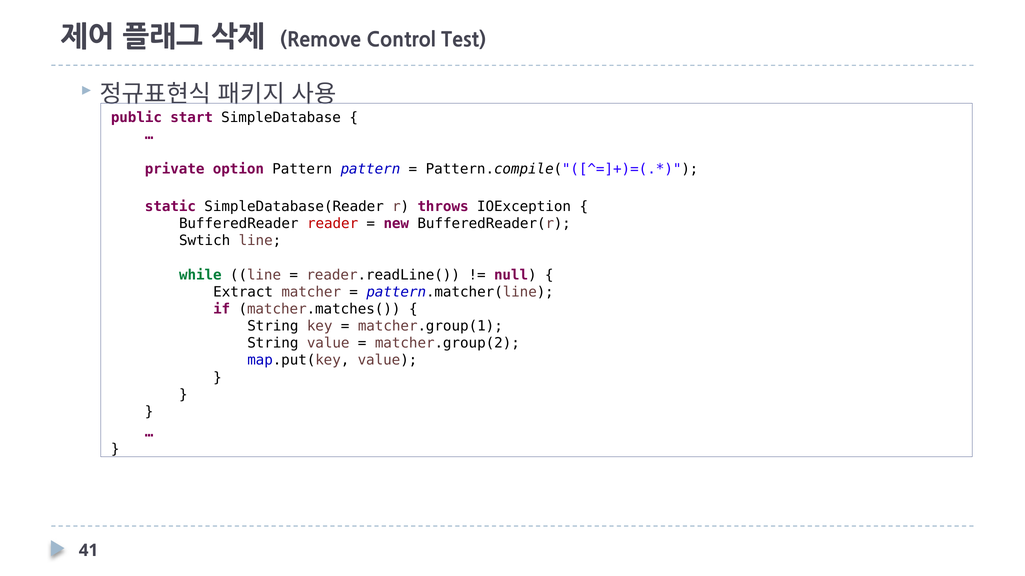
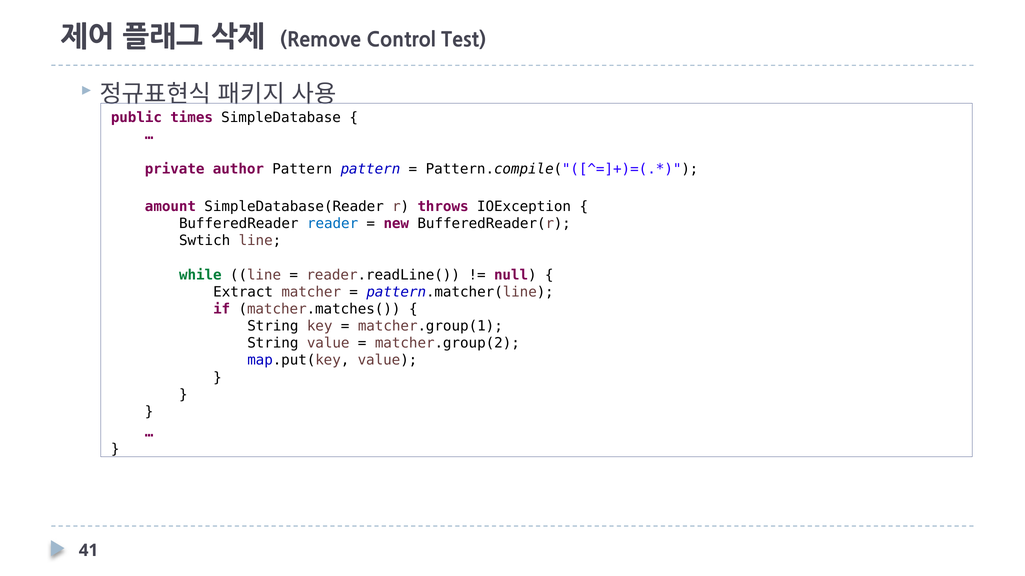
start: start -> times (192, 118)
option: option -> author (238, 169)
static: static -> amount (170, 207)
reader colour: red -> blue (333, 224)
